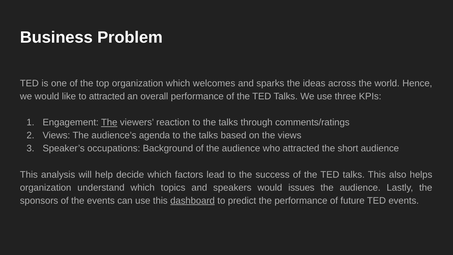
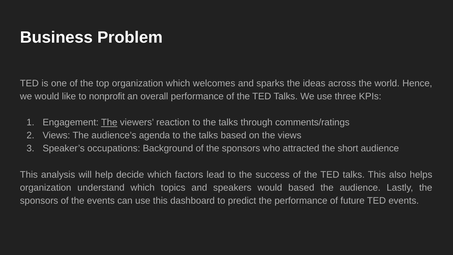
to attracted: attracted -> nonprofit (107, 96)
of the audience: audience -> sponsors (241, 148)
would issues: issues -> based (301, 188)
dashboard underline: present -> none (193, 201)
